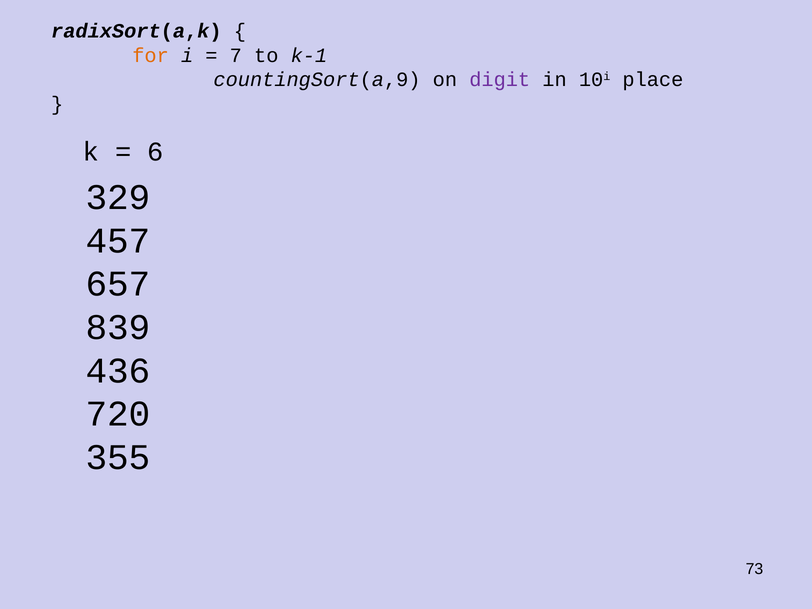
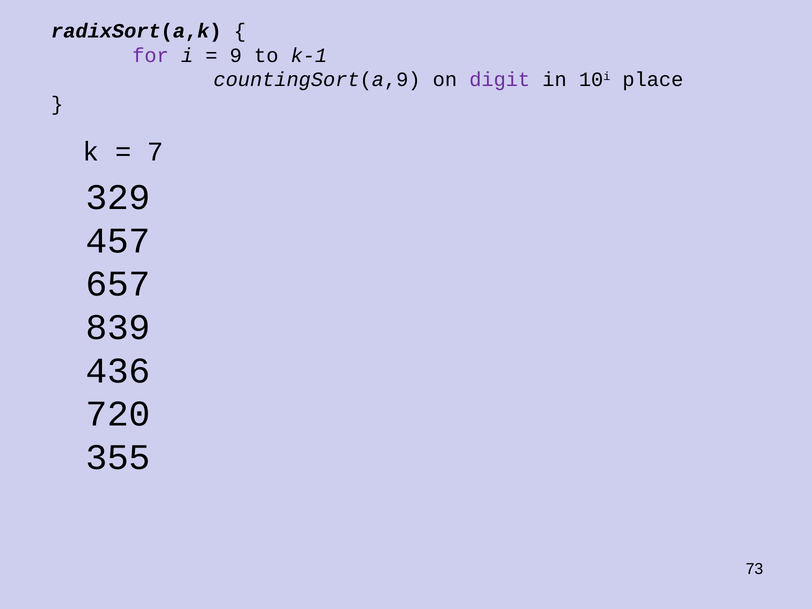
for colour: orange -> purple (151, 55)
7: 7 -> 9 (236, 55)
6: 6 -> 7 (156, 152)
